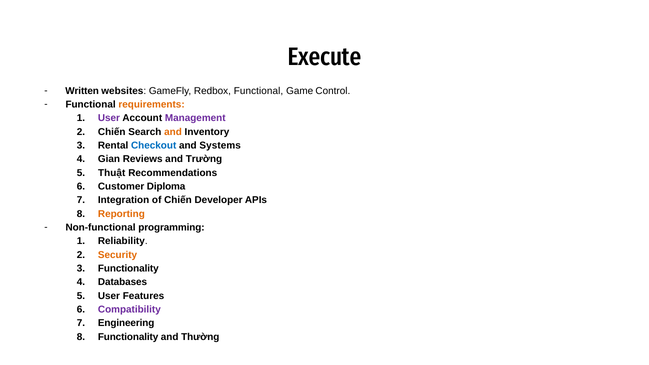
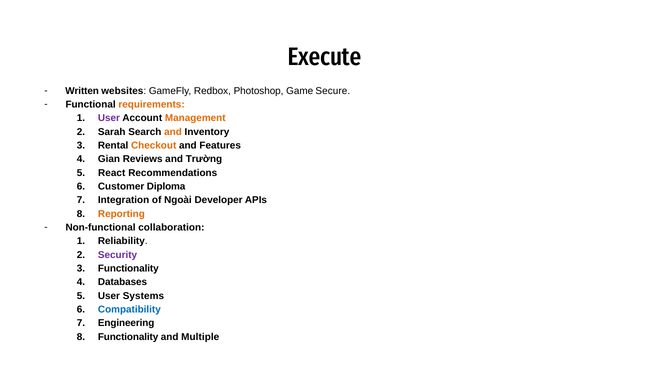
Redbox Functional: Functional -> Photoshop (259, 91)
Control: Control -> Secure (333, 91)
Management colour: purple -> orange (195, 118)
Chiến: Chiến -> Sarah (112, 132)
Checkout colour: blue -> orange (154, 146)
Systems: Systems -> Features (220, 146)
Thuật: Thuật -> React (112, 173)
of Chiến: Chiến -> Ngoài (178, 200)
programming: programming -> collaboration (171, 228)
Security colour: orange -> purple (118, 255)
Features: Features -> Systems (143, 296)
Compatibility colour: purple -> blue (129, 310)
Thường: Thường -> Multiple (200, 337)
